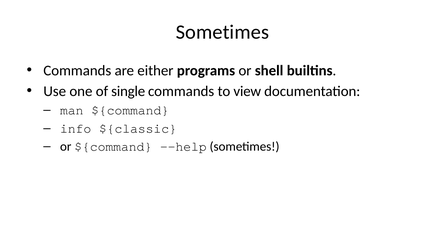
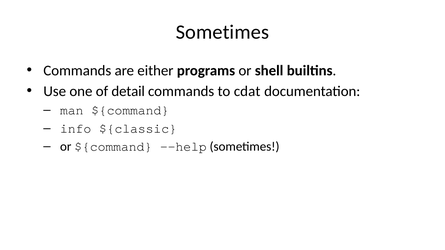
single: single -> detail (128, 91)
view: view -> cdat (247, 91)
